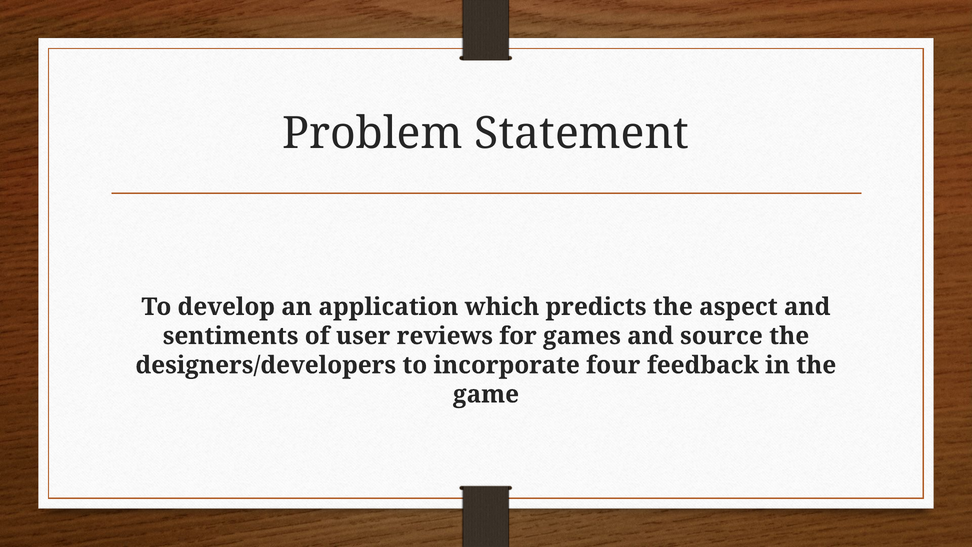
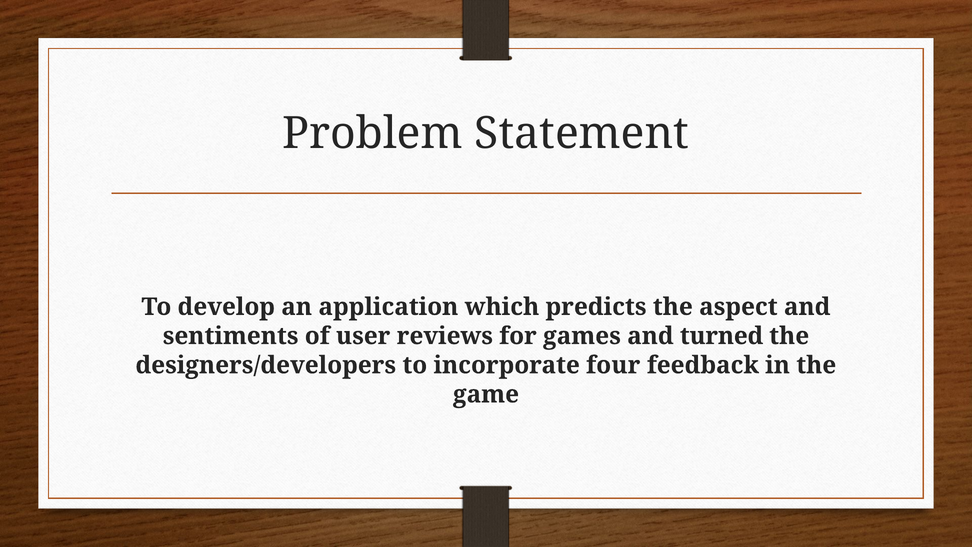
source: source -> turned (722, 336)
